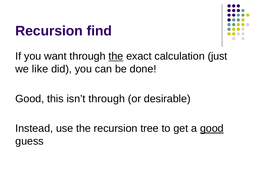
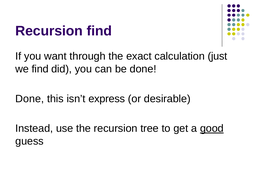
the underline: present -> none (116, 56)
we like: like -> find (40, 69)
Good: Good -> Done (30, 99)
isn’t through: through -> express (107, 99)
